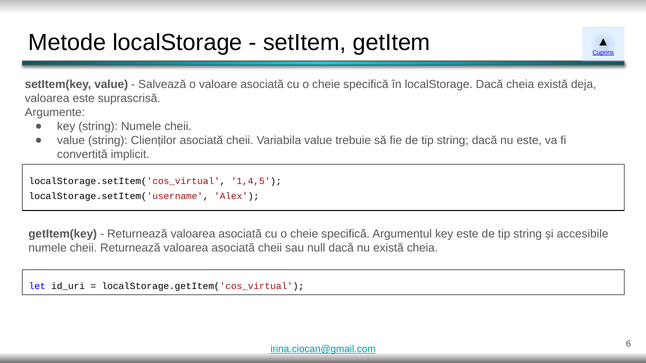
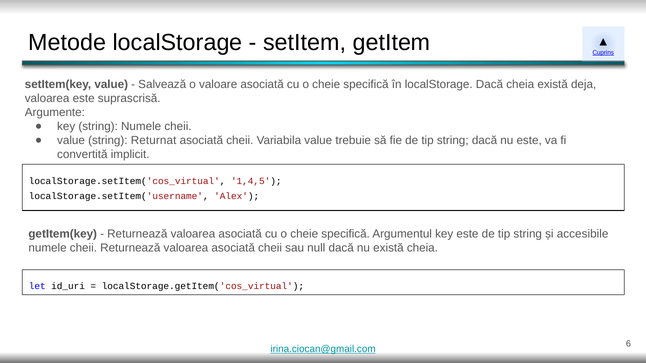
Clienților: Clienților -> Returnat (154, 141)
